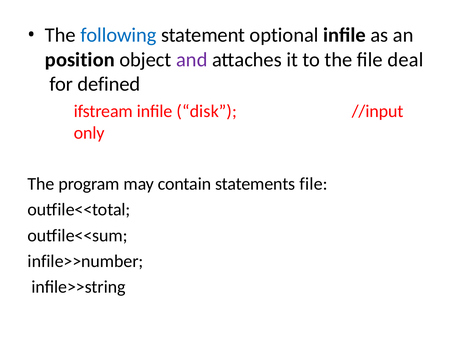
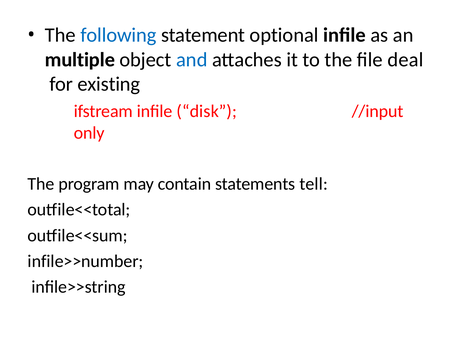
position: position -> multiple (80, 60)
and colour: purple -> blue (192, 60)
defined: defined -> existing (109, 84)
statements file: file -> tell (314, 184)
